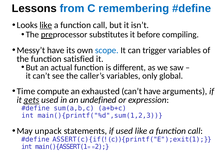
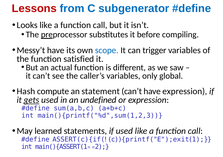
Lessons colour: black -> red (34, 8)
remembering: remembering -> subgenerator (134, 8)
like underline: present -> none (46, 25)
Time: Time -> Hash (26, 91)
exhausted: exhausted -> statement (101, 91)
have arguments: arguments -> expression (185, 91)
unpack: unpack -> learned (48, 131)
